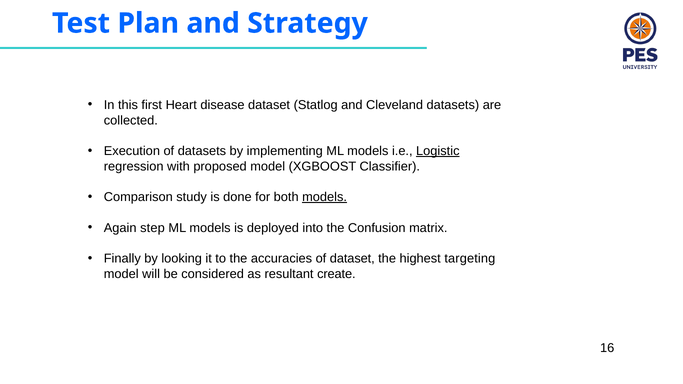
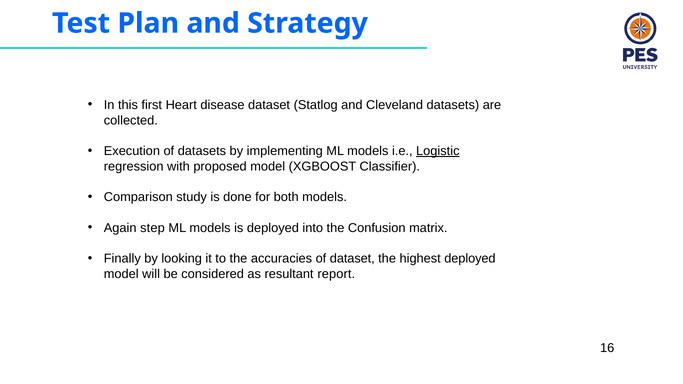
models underline: present -> none (325, 197)
highest targeting: targeting -> deployed (470, 259)
create: create -> report (336, 274)
